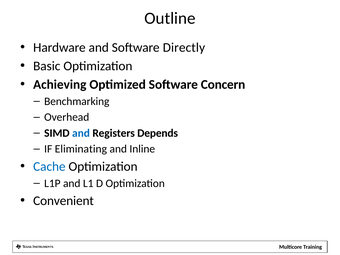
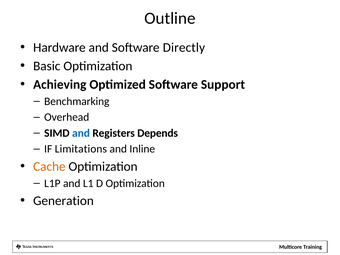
Concern: Concern -> Support (223, 84)
Eliminating: Eliminating -> Limitations (81, 149)
Cache colour: blue -> orange (49, 166)
Convenient: Convenient -> Generation (63, 201)
